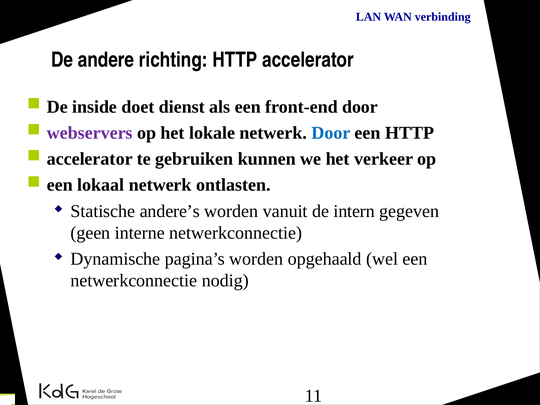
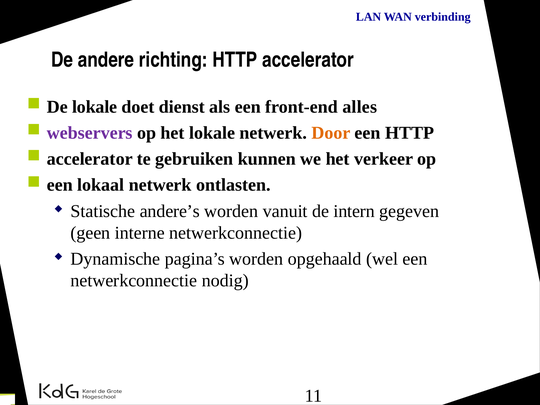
De inside: inside -> lokale (95, 107)
front-end door: door -> alles (360, 107)
Door colour: blue -> orange (331, 133)
